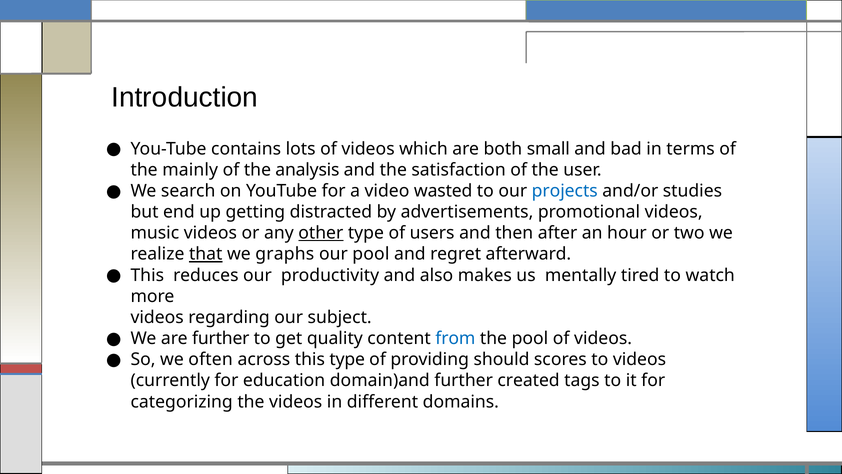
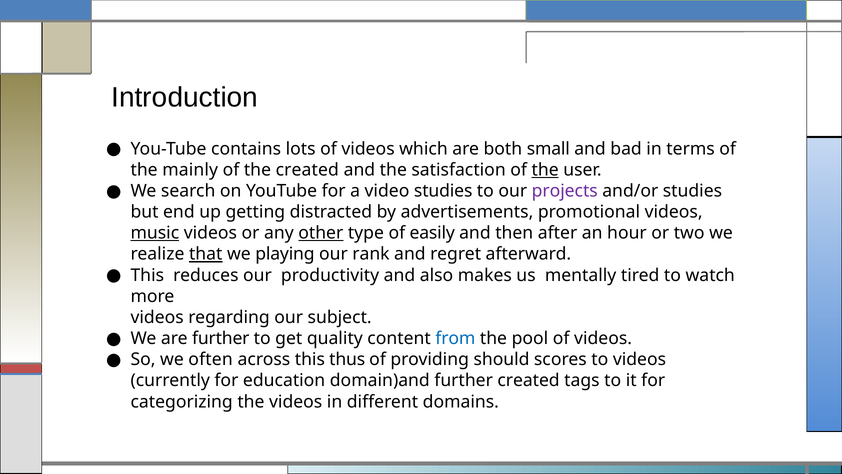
the analysis: analysis -> created (307, 170)
the underline: none -> present (545, 170)
video wasted: wasted -> studies (443, 191)
projects colour: blue -> purple (565, 191)
music underline: none -> present (155, 233)
users: users -> easily (432, 233)
graphs: graphs -> playing (285, 254)
our pool: pool -> rank (371, 254)
this type: type -> thus (347, 359)
